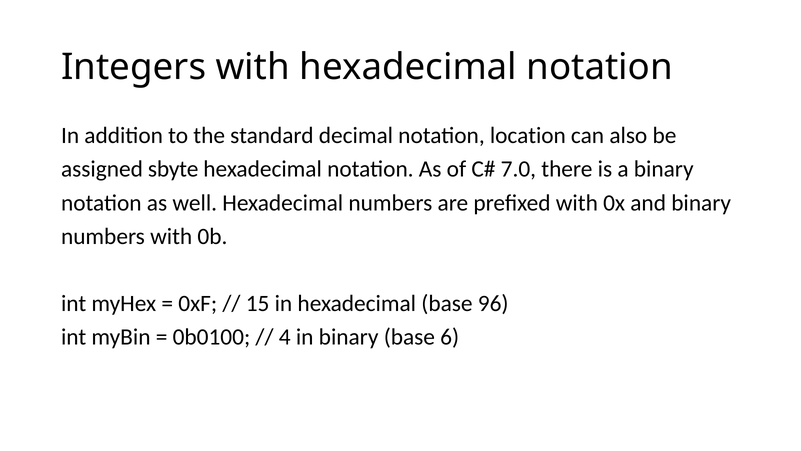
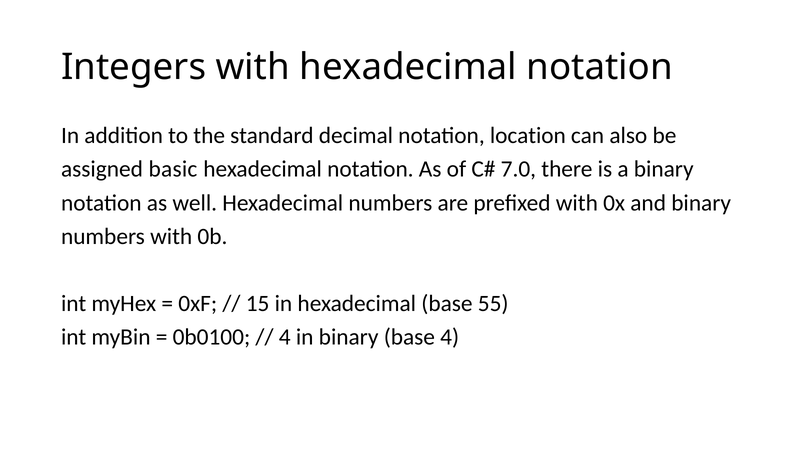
sbyte: sbyte -> basic (173, 169)
96: 96 -> 55 (493, 303)
base 6: 6 -> 4 (450, 337)
